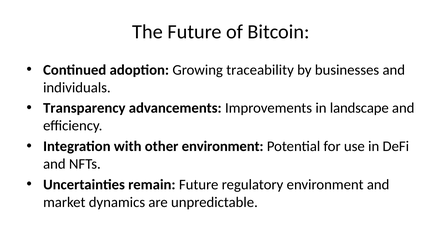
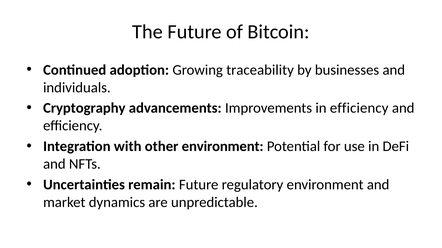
Transparency: Transparency -> Cryptography (84, 108)
in landscape: landscape -> efficiency (359, 108)
